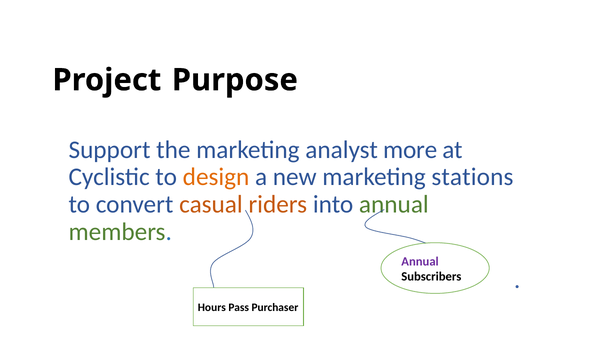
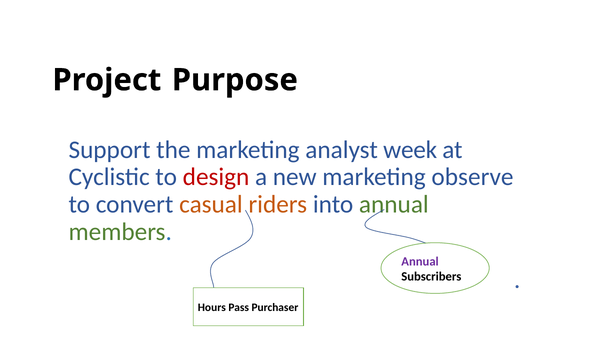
more: more -> week (410, 149)
design colour: orange -> red (216, 177)
stations: stations -> observe (472, 177)
